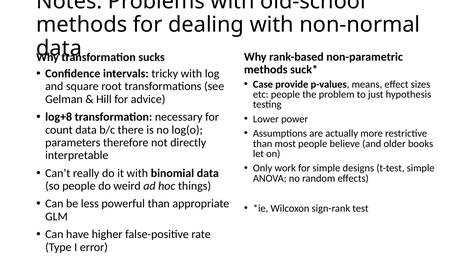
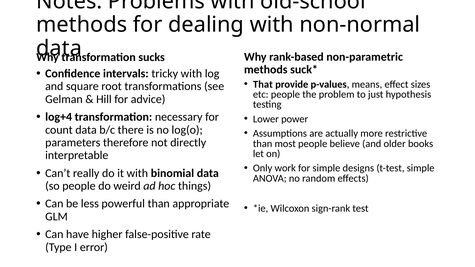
Case: Case -> That (263, 84)
log+8: log+8 -> log+4 (59, 117)
